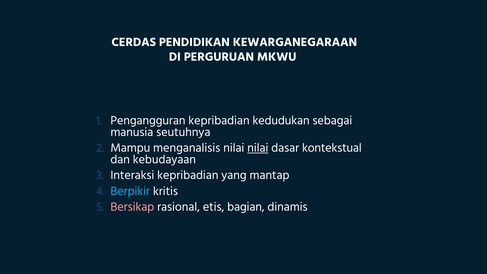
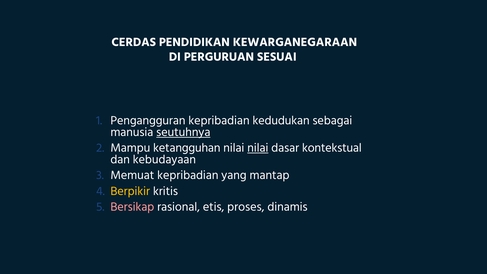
MKWU: MKWU -> SESUAI (277, 57)
seutuhnya underline: none -> present (183, 132)
menganalisis: menganalisis -> ketangguhan (187, 148)
Interaksi: Interaksi -> Memuat (132, 175)
Berpikir colour: light blue -> yellow (130, 191)
bagian: bagian -> proses (246, 207)
